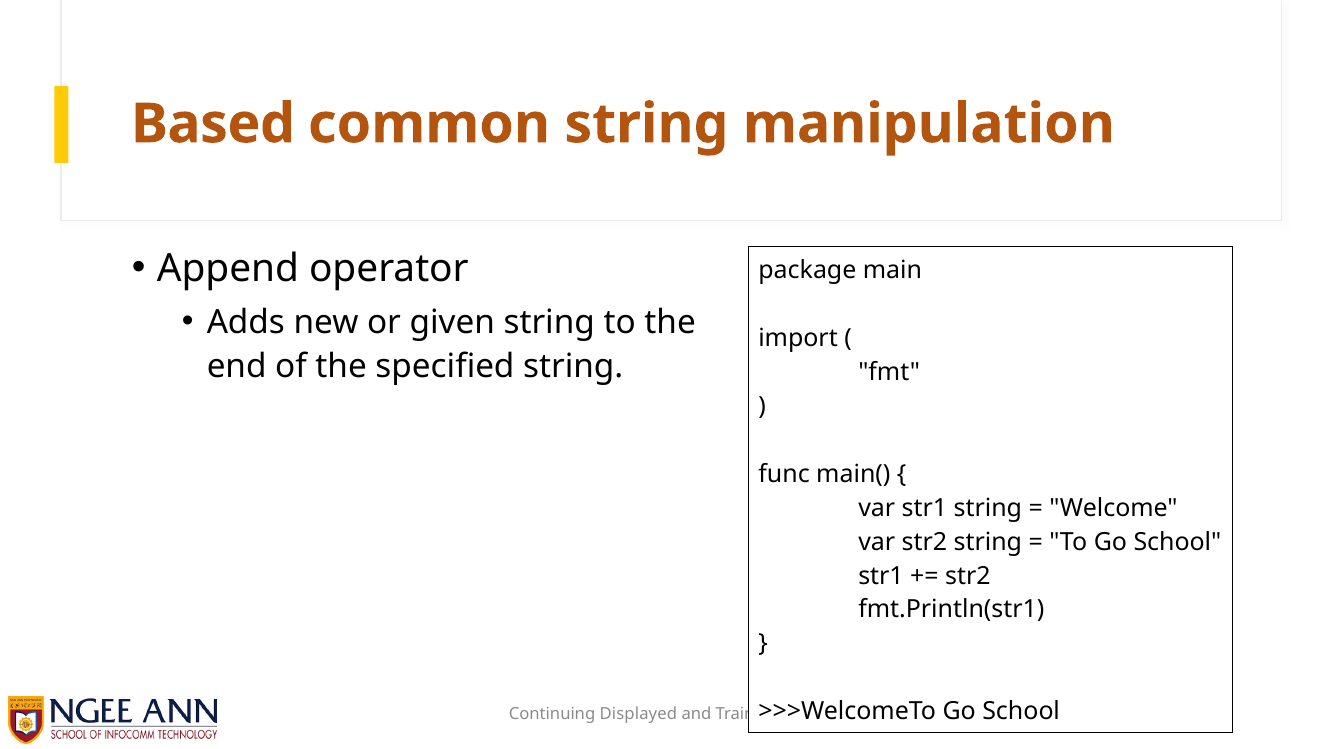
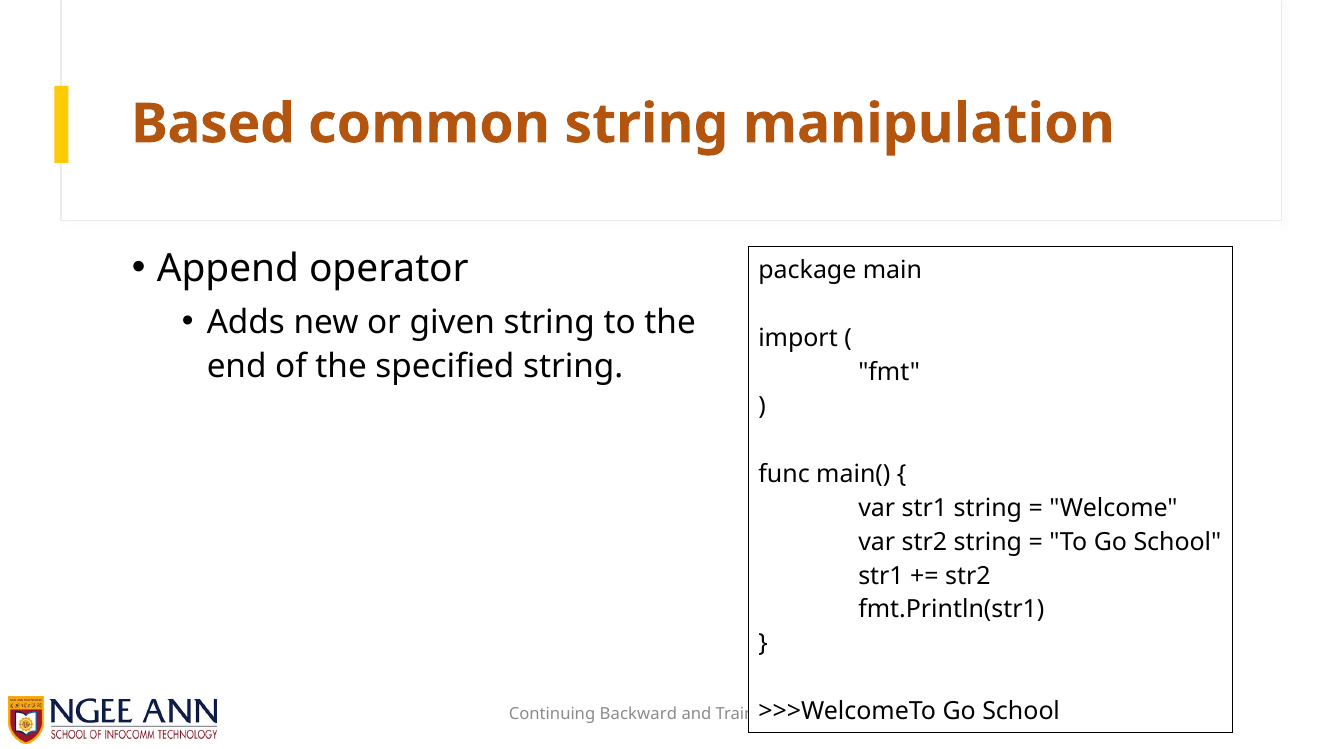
Displayed: Displayed -> Backward (638, 714)
